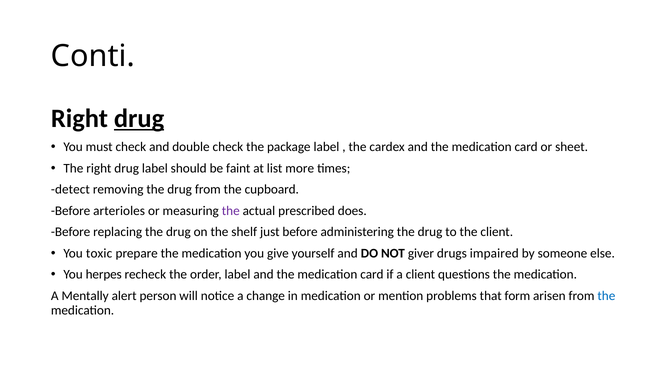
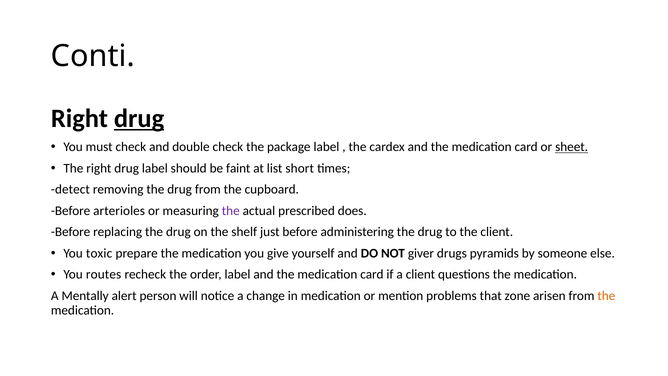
sheet underline: none -> present (572, 147)
more: more -> short (300, 168)
impaired: impaired -> pyramids (494, 253)
herpes: herpes -> routes (104, 274)
form: form -> zone (517, 296)
the colour: blue -> orange (606, 296)
